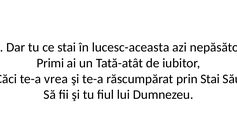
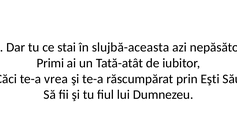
lucesc-aceasta: lucesc-aceasta -> slujbă-aceasta (131, 47)
prin Stai: Stai -> Eşti (210, 79)
